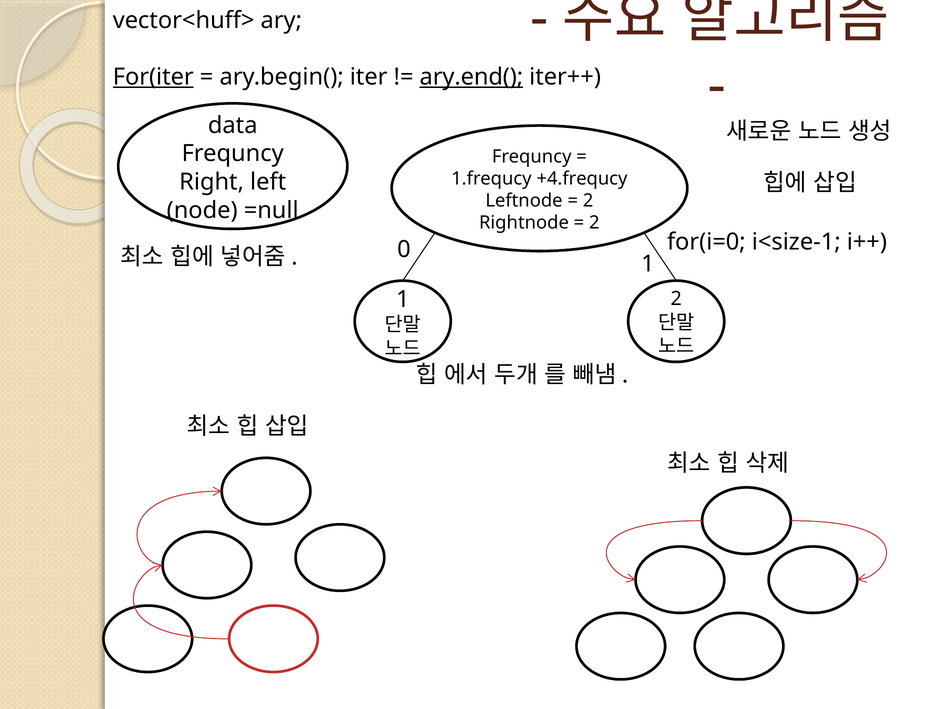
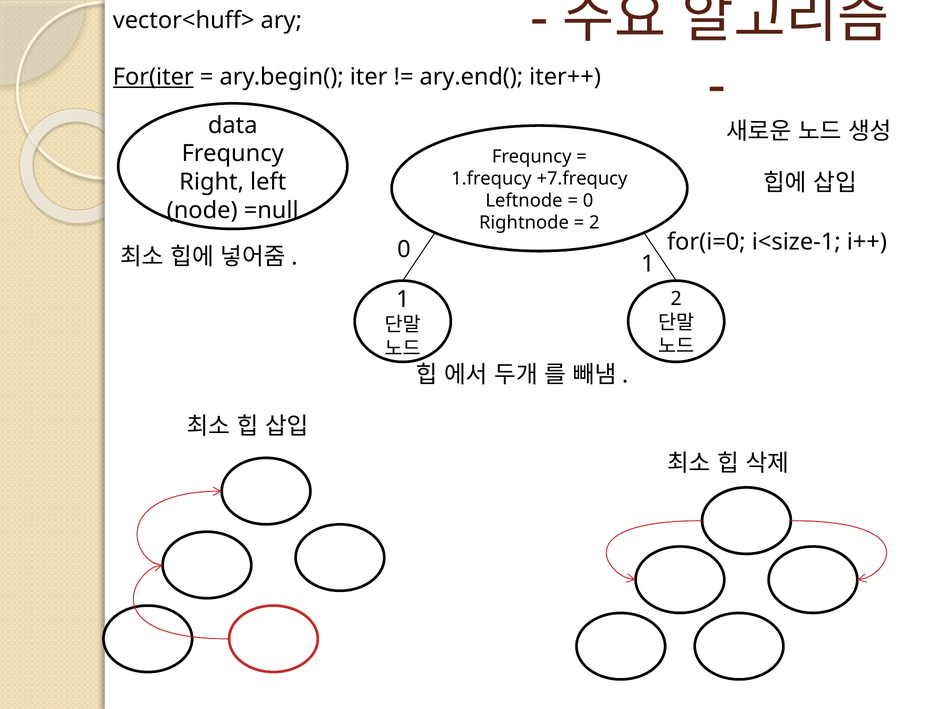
ary.end( underline: present -> none (471, 77)
+4.frequcy: +4.frequcy -> +7.frequcy (582, 179)
2: 2 -> 0 (588, 201)
